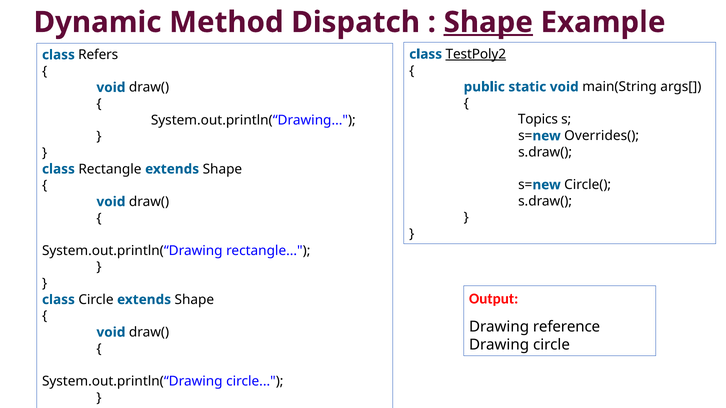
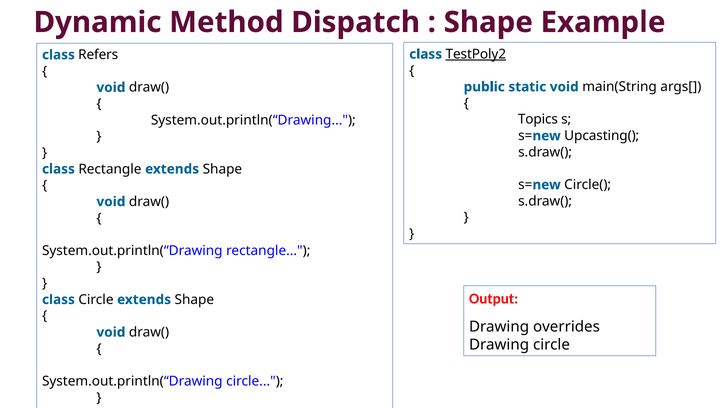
Shape underline: present -> none (488, 22)
Overrides(: Overrides( -> Upcasting( (602, 136)
reference: reference -> overrides (566, 327)
